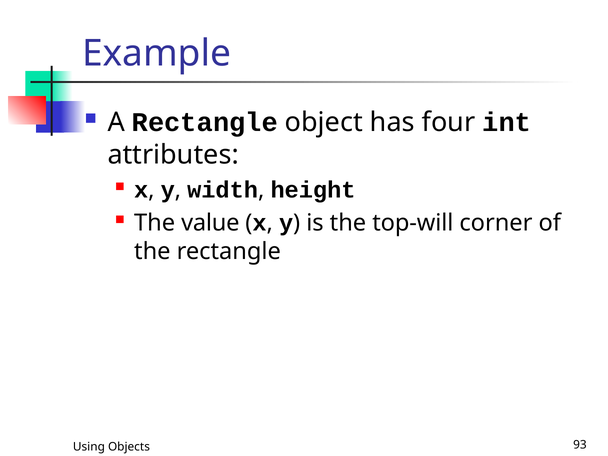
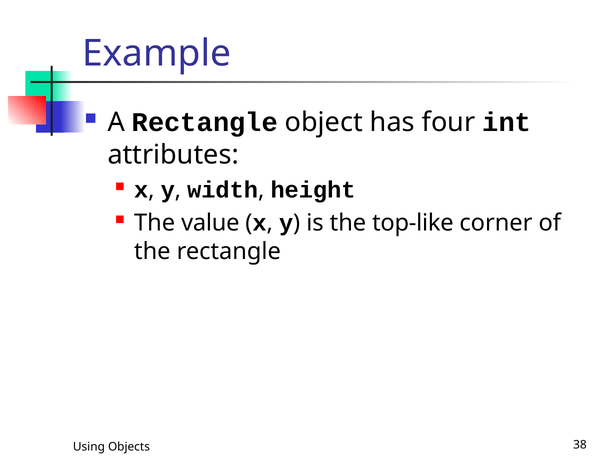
top-will: top-will -> top-like (413, 223)
93: 93 -> 38 (580, 445)
